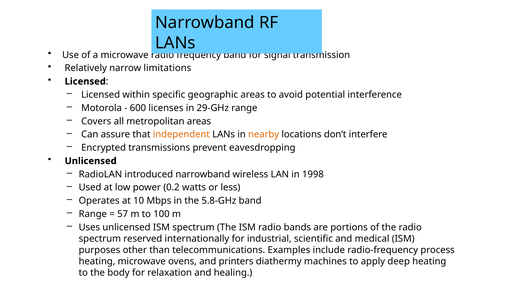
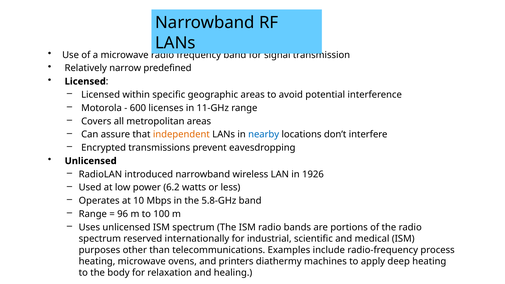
limitations: limitations -> predefined (167, 68)
29-GHz: 29-GHz -> 11-GHz (213, 108)
nearby colour: orange -> blue (264, 134)
1998: 1998 -> 1926 (313, 174)
0.2: 0.2 -> 6.2 (171, 188)
57: 57 -> 96 (123, 214)
